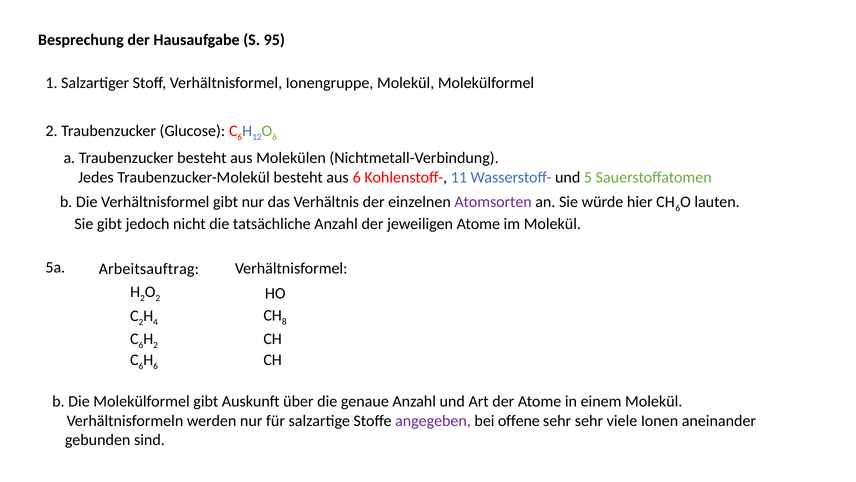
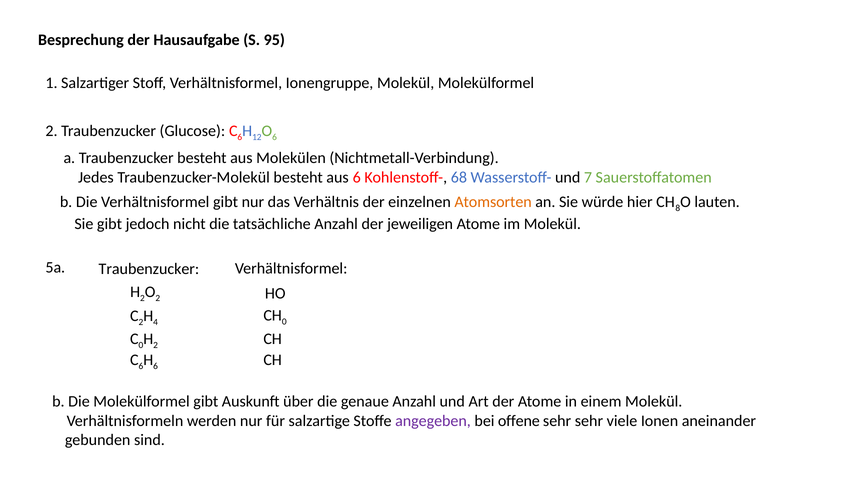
11: 11 -> 68 (459, 177)
5: 5 -> 7 (588, 177)
Atomsorten colour: purple -> orange (493, 202)
CH 6: 6 -> 8 (678, 208)
5a Arbeitsauftrag: Arbeitsauftrag -> Traubenzucker (149, 268)
CH 8: 8 -> 0 (284, 321)
6: 6 -> 0 (141, 345)
